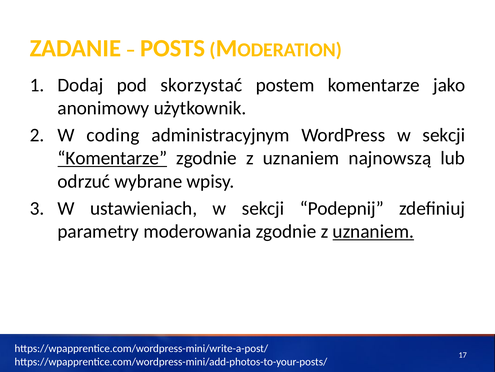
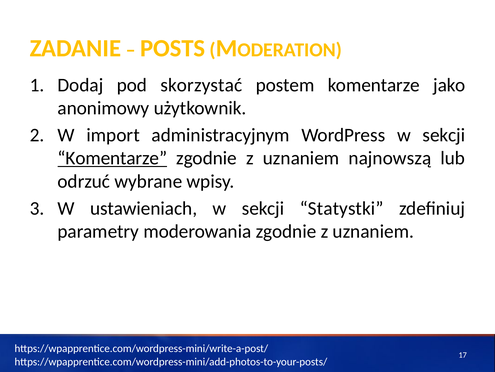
coding: coding -> import (113, 135)
Podepnij: Podepnij -> Statystki (342, 208)
uznaniem underline: present -> none (373, 231)
